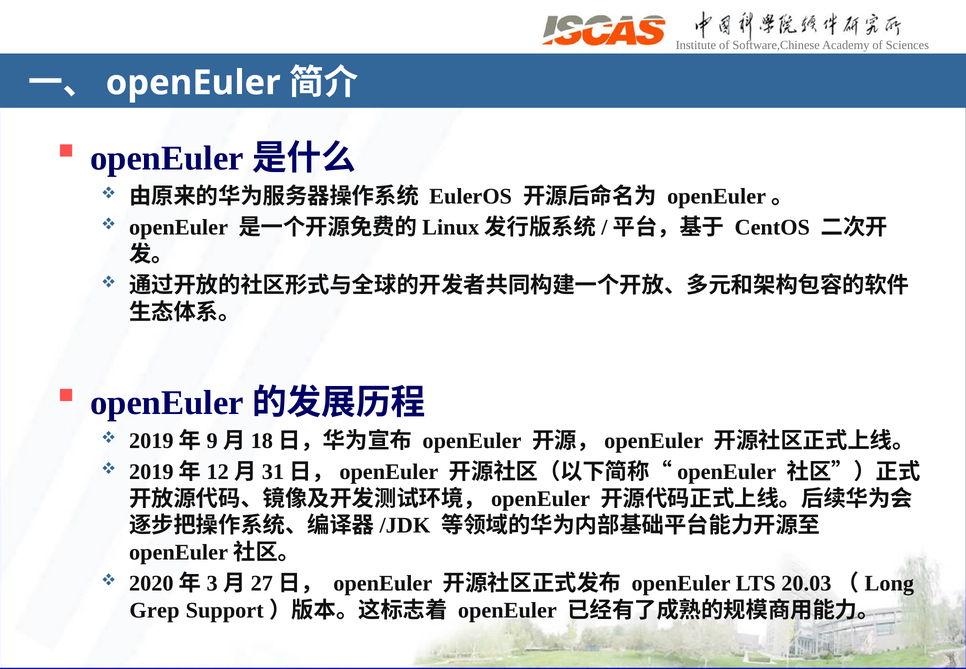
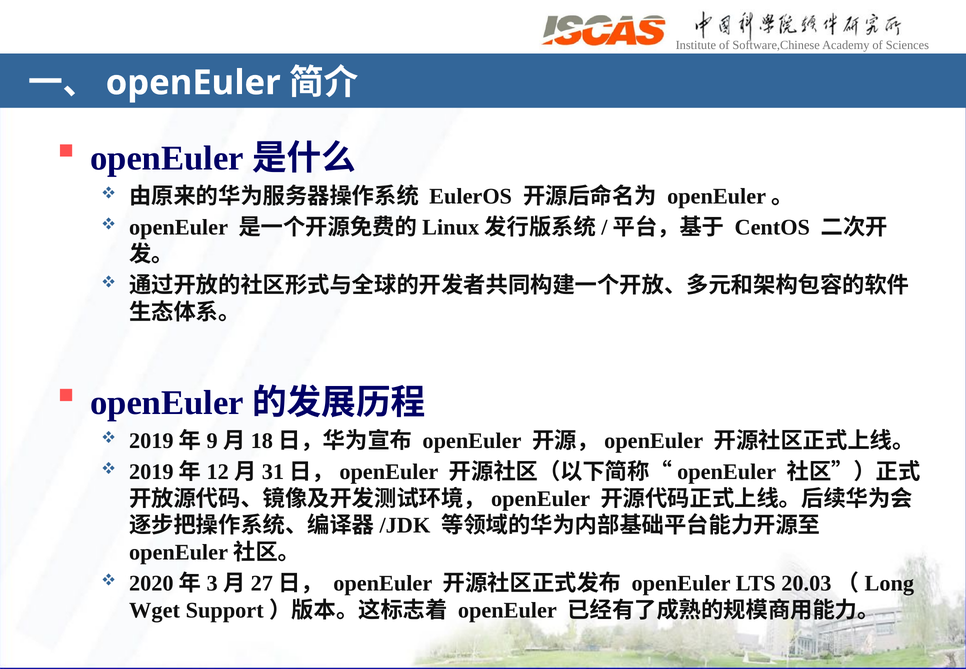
Grep: Grep -> Wget (155, 610)
